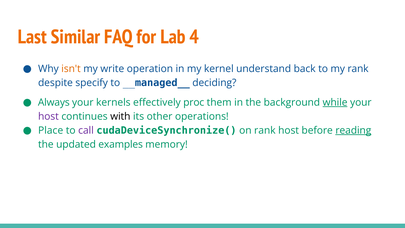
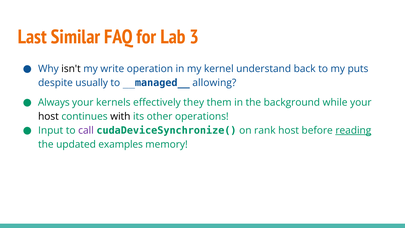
4: 4 -> 3 (194, 37)
isn't colour: orange -> black (71, 69)
my rank: rank -> puts (358, 69)
specify: specify -> usually (92, 83)
deciding: deciding -> allowing (214, 83)
proc: proc -> they (194, 102)
while underline: present -> none (335, 102)
host colour: purple -> black (48, 116)
Place: Place -> Input (51, 130)
